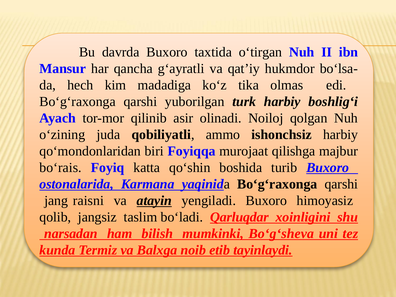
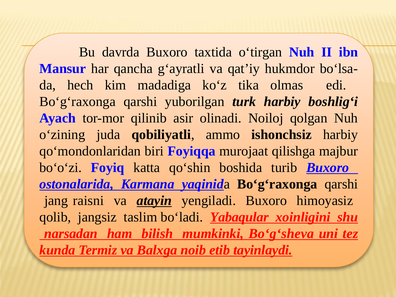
bo‘rais: bo‘rais -> bo‘oʻzi (61, 167)
Qarluqdar: Qarluqdar -> Yabaqular (239, 217)
